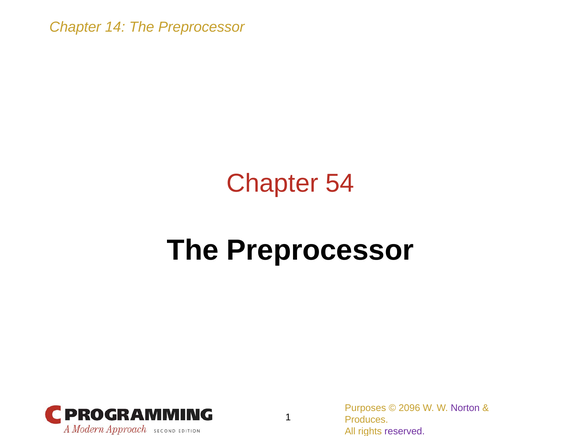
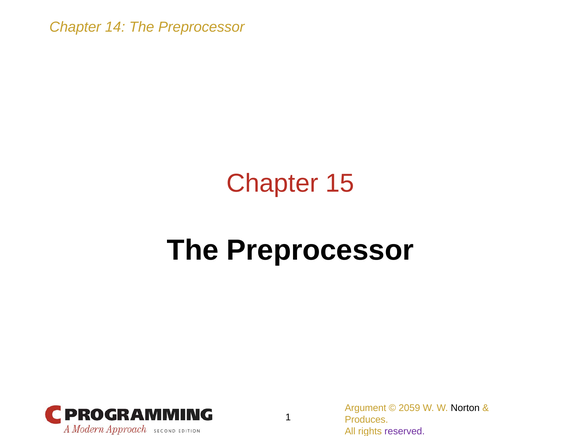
54: 54 -> 15 (340, 183)
Purposes: Purposes -> Argument (365, 408)
2096: 2096 -> 2059 (409, 408)
Norton colour: purple -> black (465, 408)
